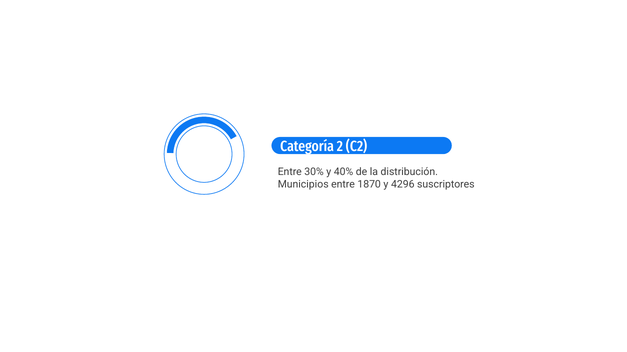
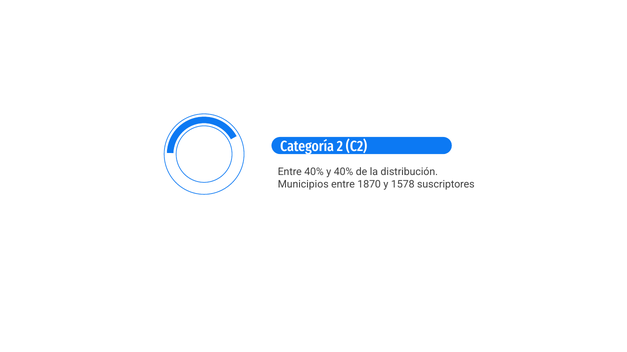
Entre 30%: 30% -> 40% (314, 172)
4296: 4296 -> 1578 (403, 184)
